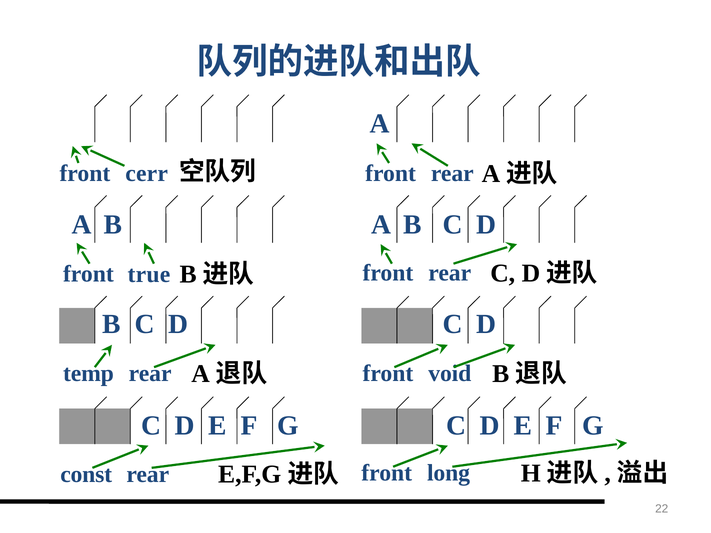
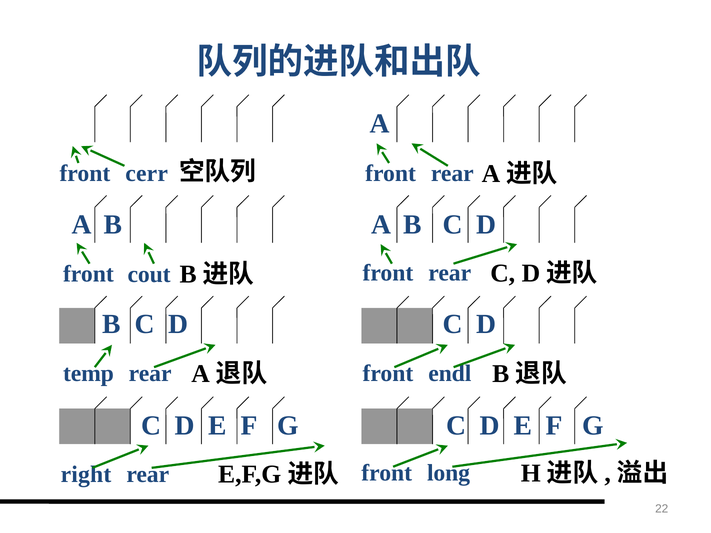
true: true -> cout (149, 275)
void: void -> endl (450, 374)
const: const -> right (86, 474)
